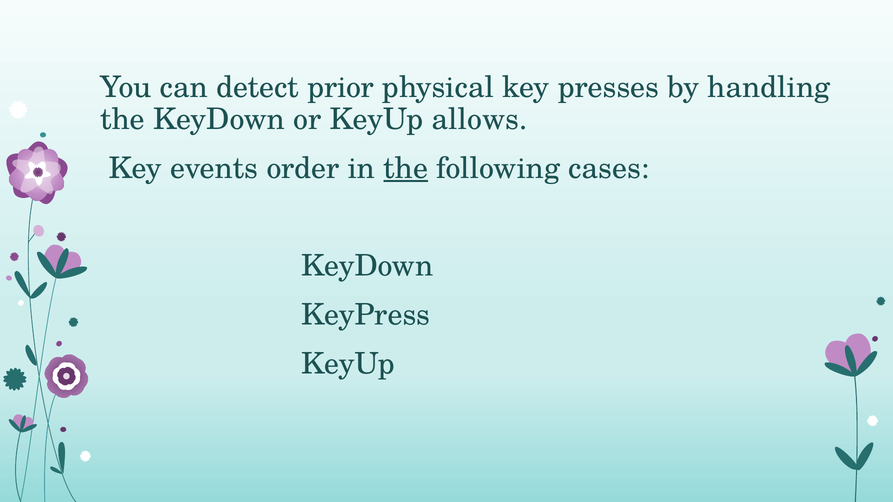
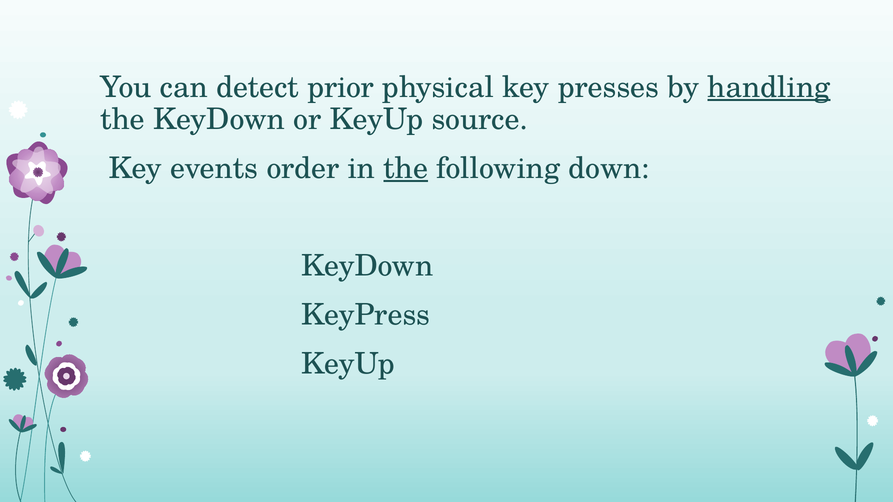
handling underline: none -> present (769, 87)
allows: allows -> source (480, 119)
cases: cases -> down (609, 168)
